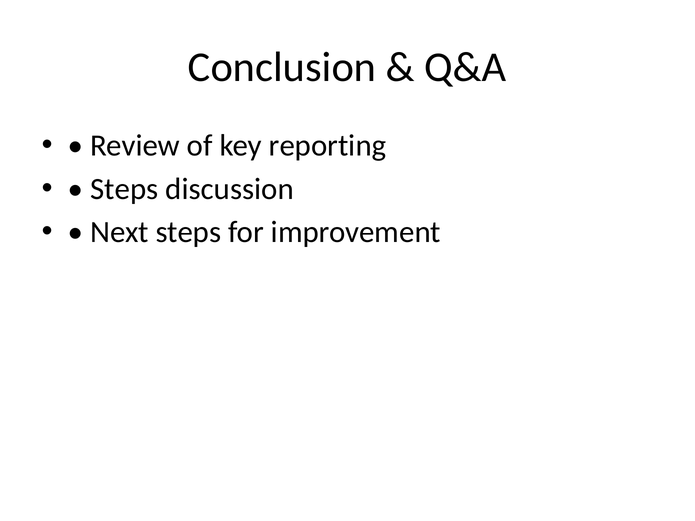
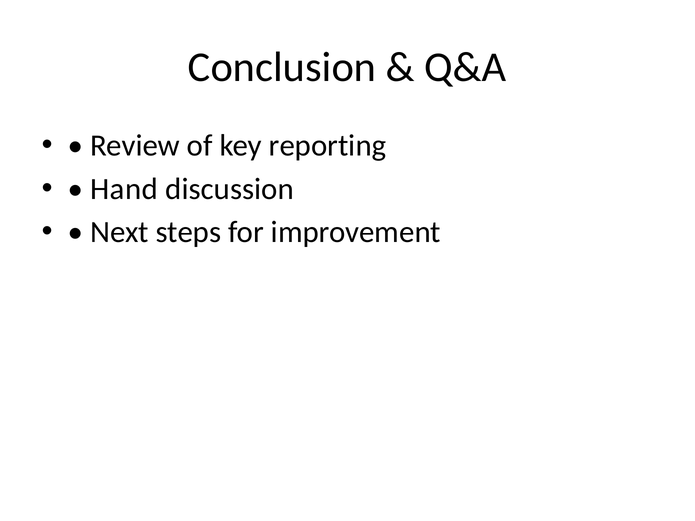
Steps: Steps -> Hand (124, 189)
